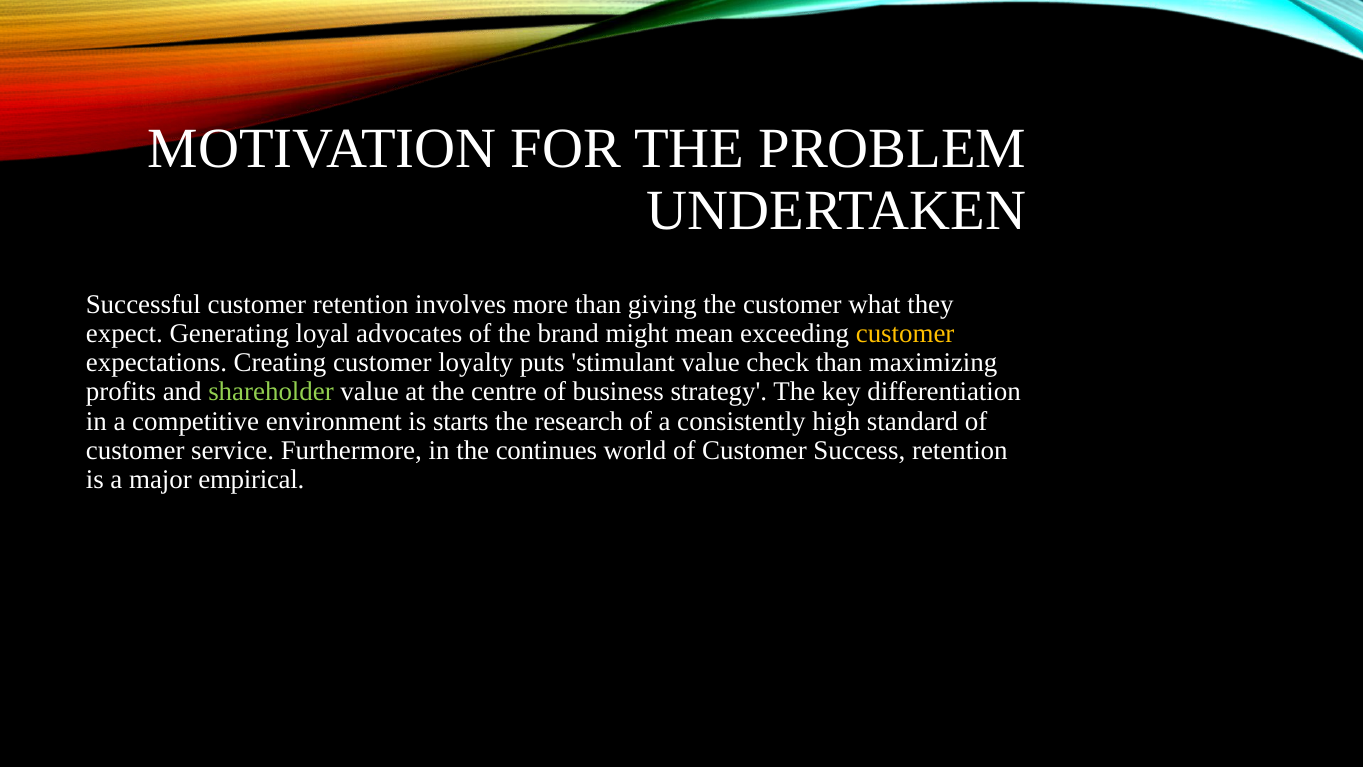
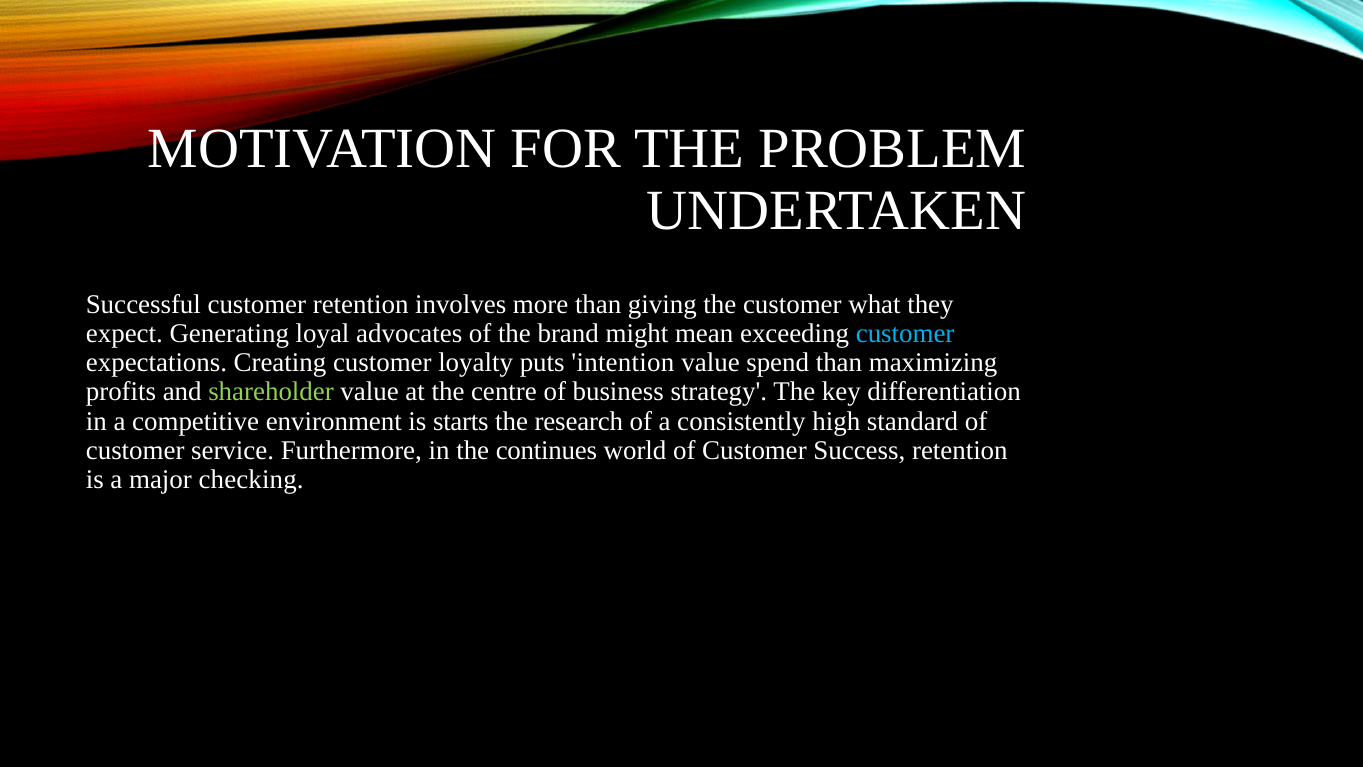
customer colour: yellow -> light blue (905, 334)
stimulant: stimulant -> intention (623, 363)
check: check -> spend (778, 363)
empirical: empirical -> checking (251, 479)
